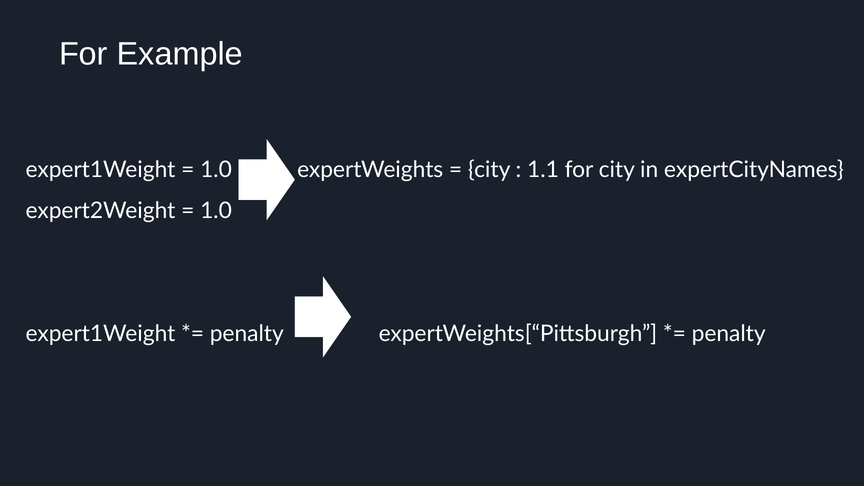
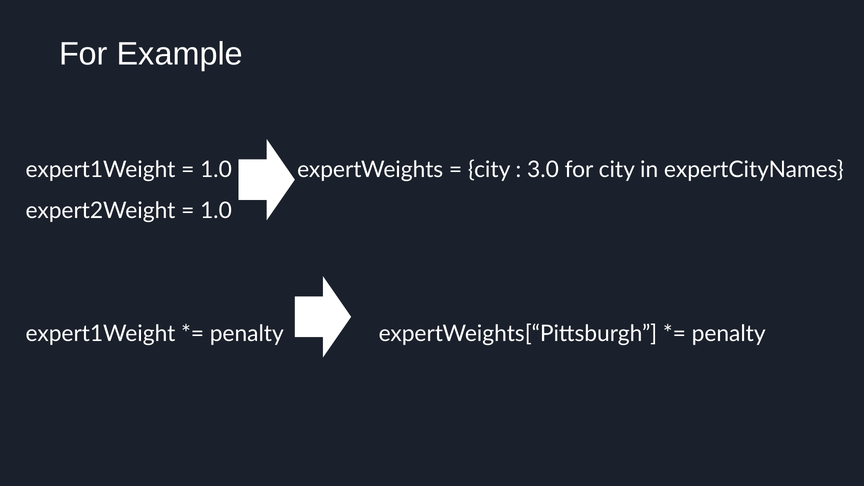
1.1: 1.1 -> 3.0 (543, 169)
